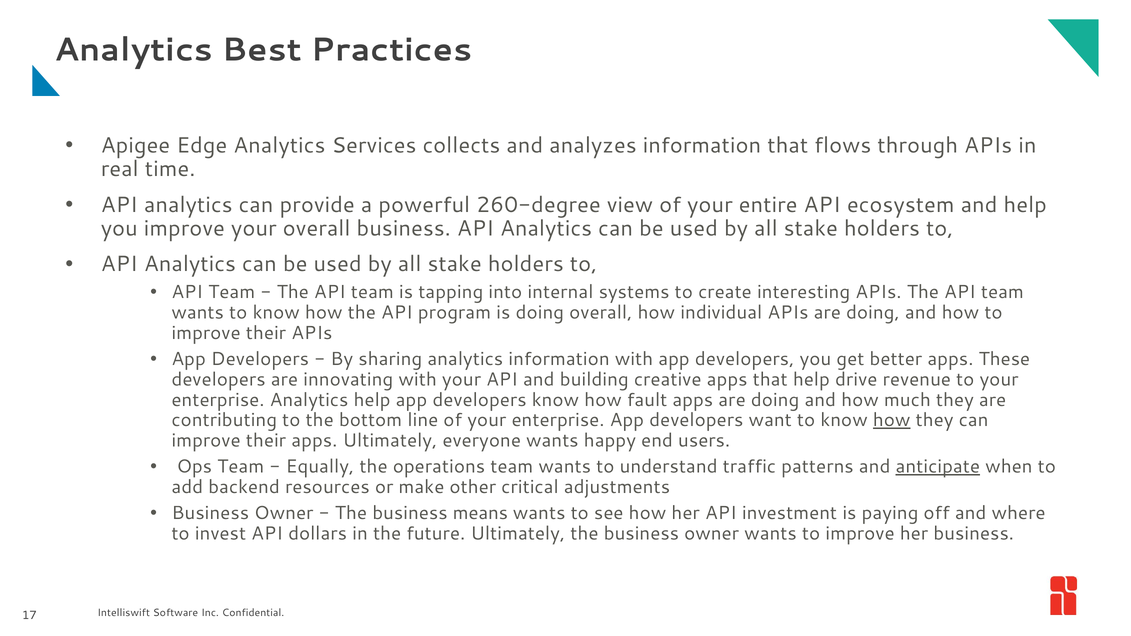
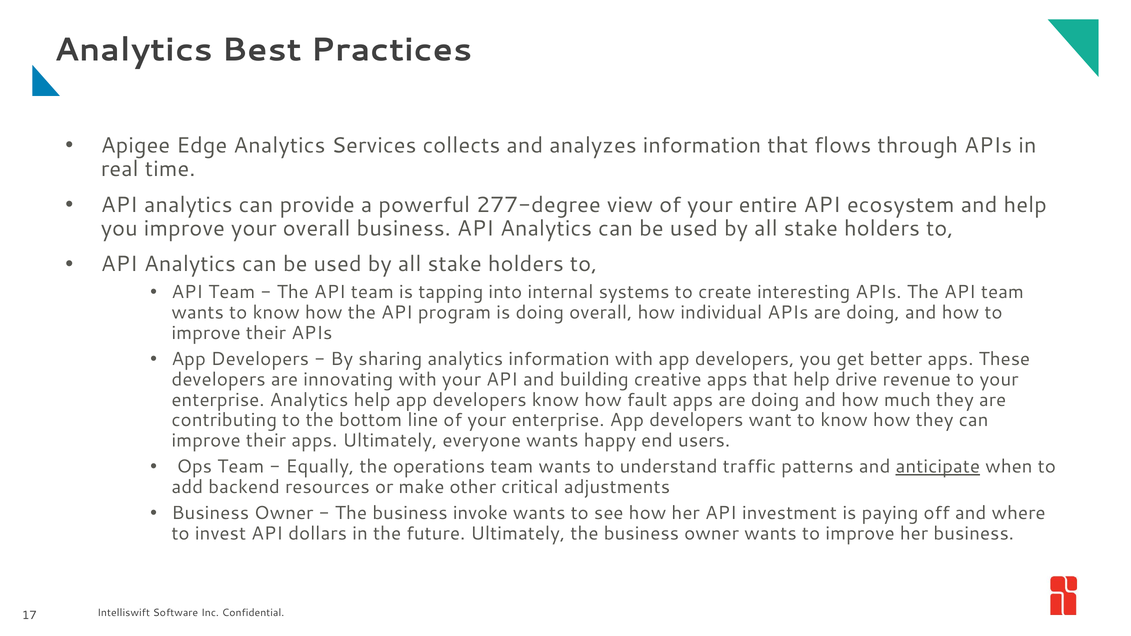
260-degree: 260-degree -> 277-degree (538, 205)
how underline: present -> none (892, 420)
means: means -> invoke (480, 513)
